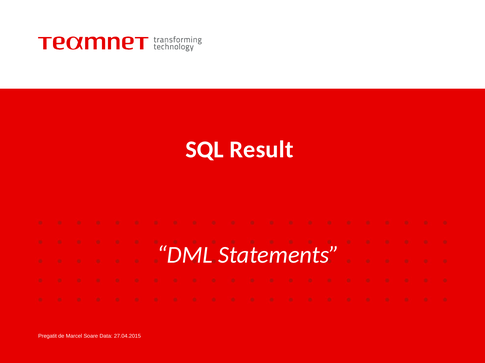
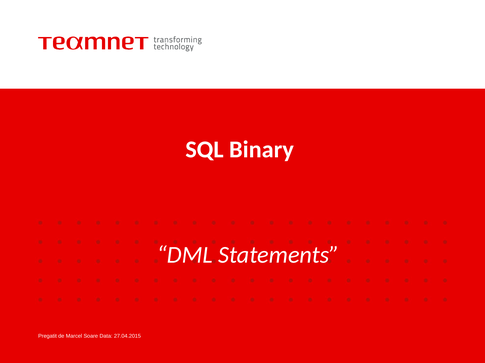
Result: Result -> Binary (262, 150)
